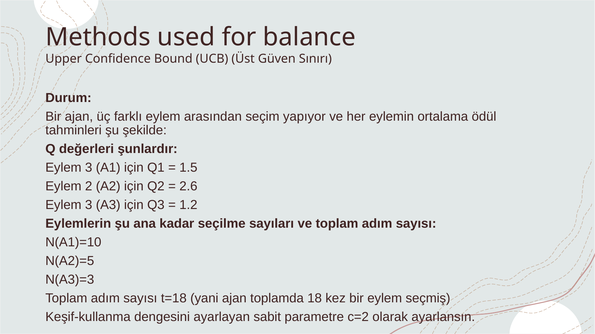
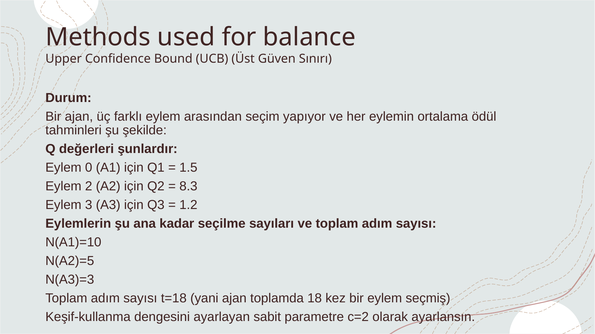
3: 3 -> 0 (89, 168)
2.6: 2.6 -> 8.3 (188, 187)
